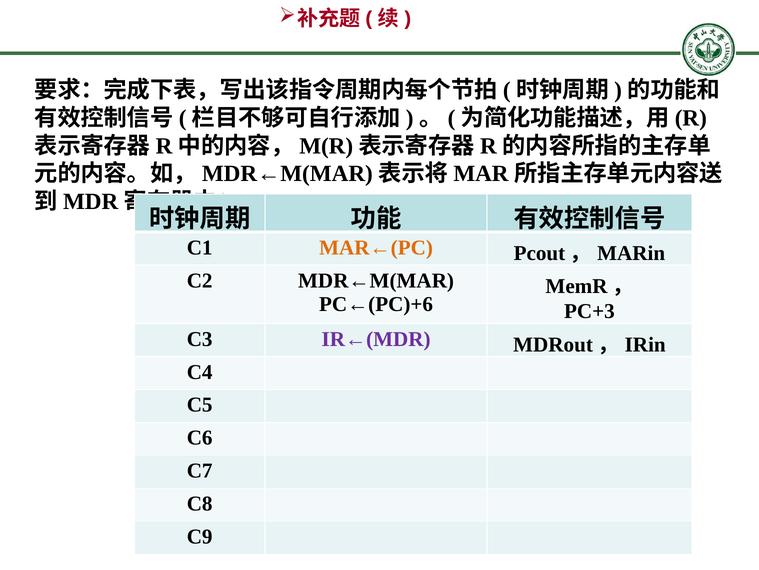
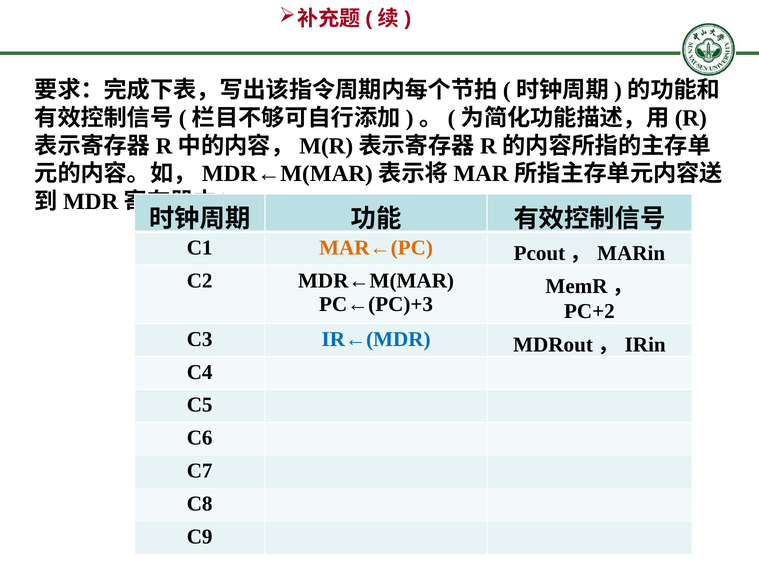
PC←(PC)+6: PC←(PC)+6 -> PC←(PC)+3 (376, 304)
PC+3: PC+3 -> PC+2 (589, 311)
IR←(MDR colour: purple -> blue (376, 339)
